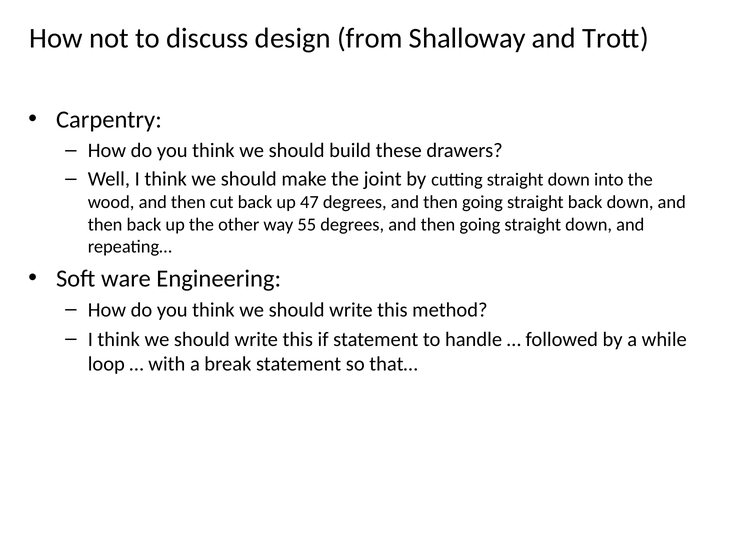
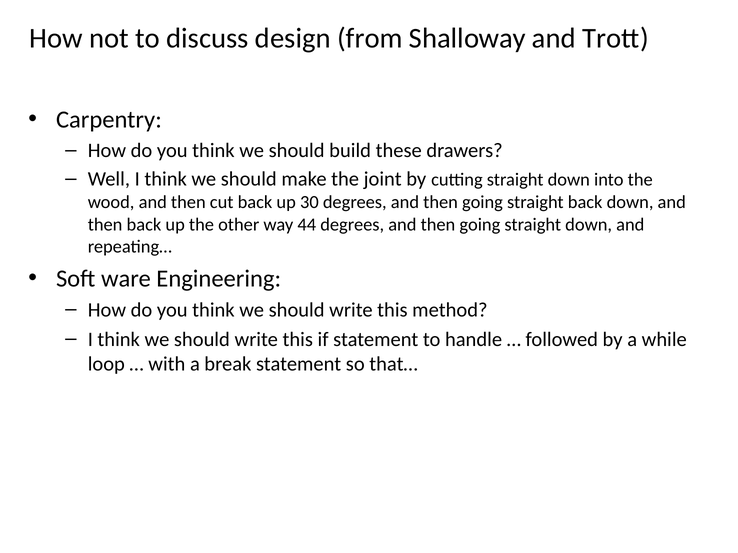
47: 47 -> 30 (309, 203)
55: 55 -> 44 (307, 225)
